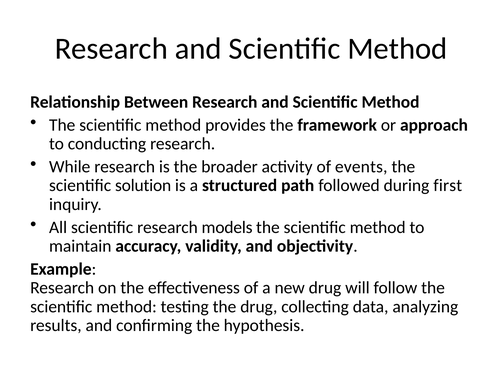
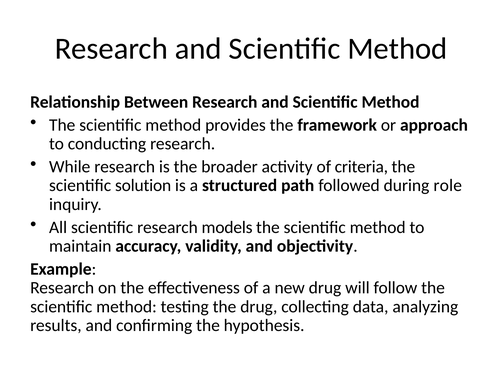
events: events -> criteria (361, 167)
first: first -> role (448, 186)
